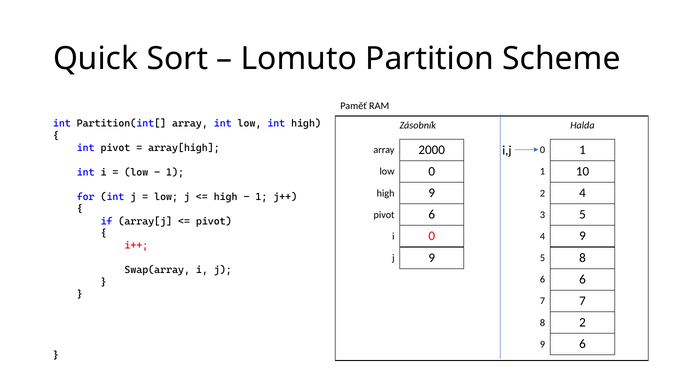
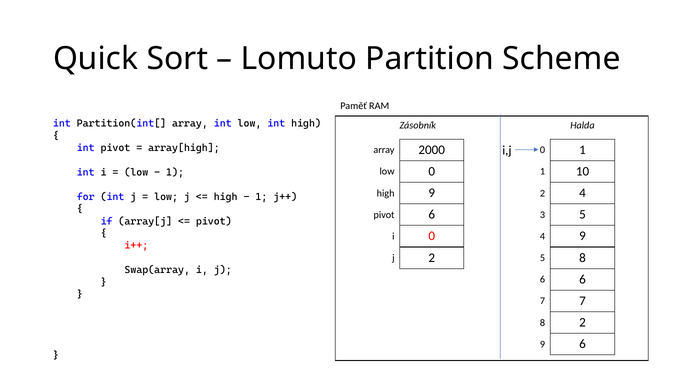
j 9: 9 -> 2 (432, 257)
